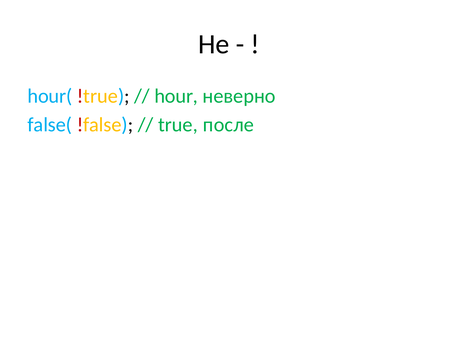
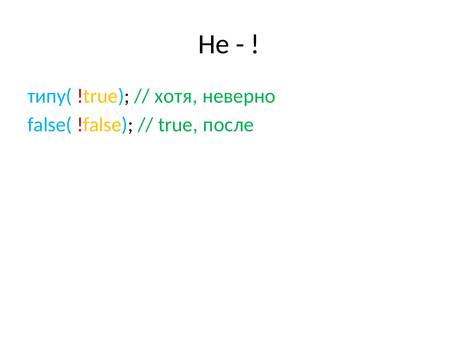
hour(: hour( -> типу( (50, 96)
hour: hour -> хотя (176, 96)
